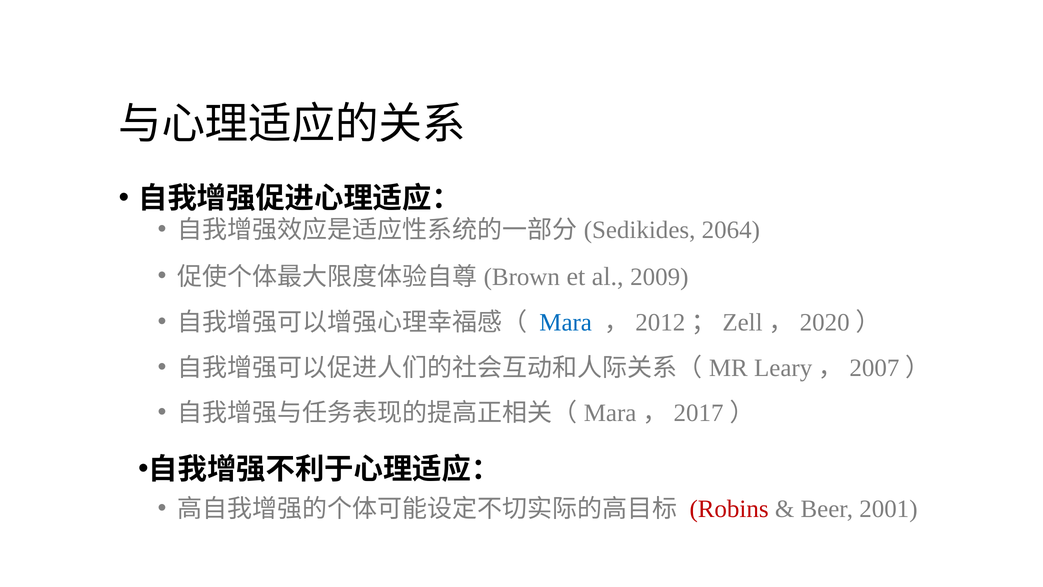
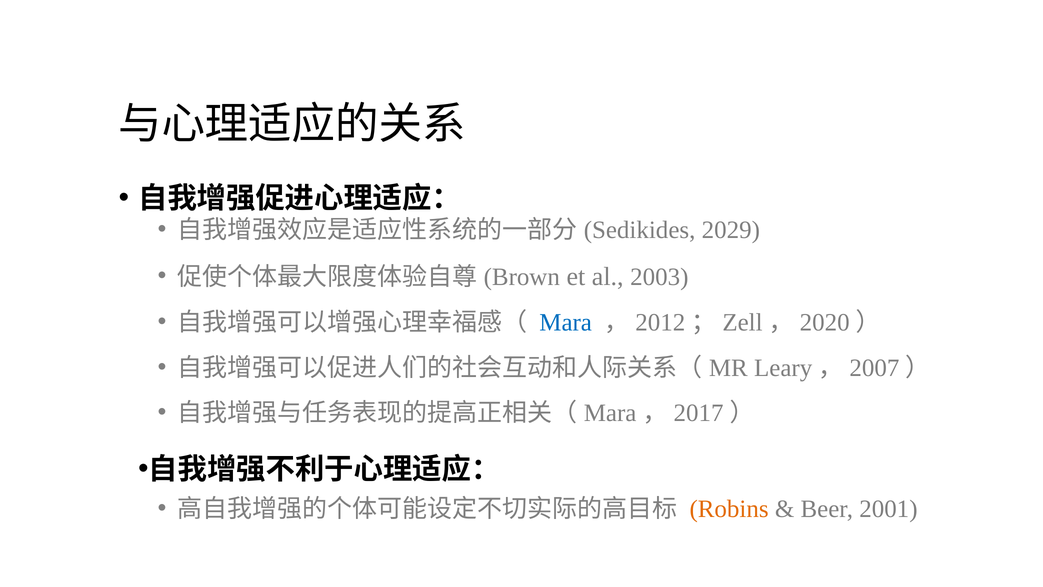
2064: 2064 -> 2029 (731, 230)
2009: 2009 -> 2003 (659, 277)
Robins colour: red -> orange (729, 509)
